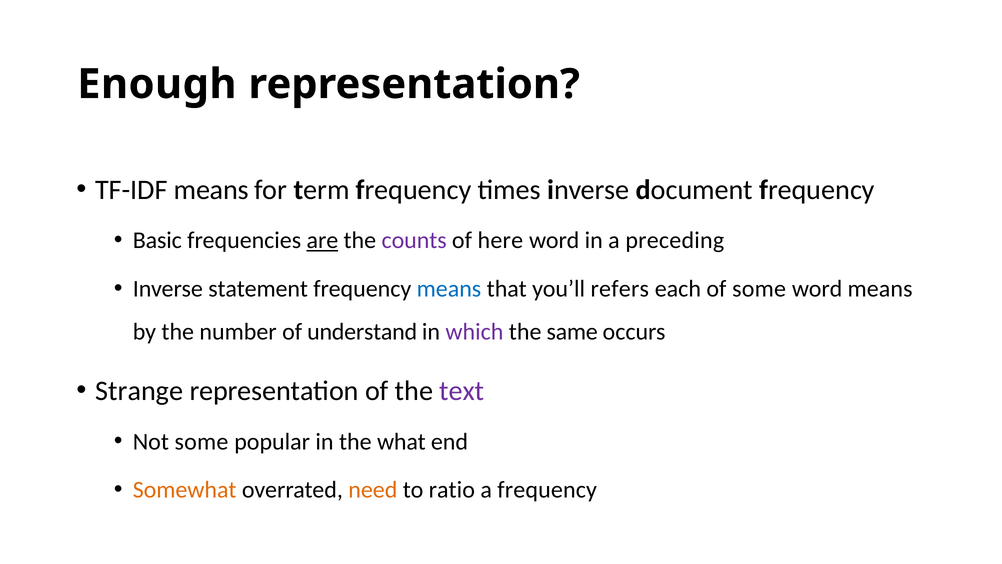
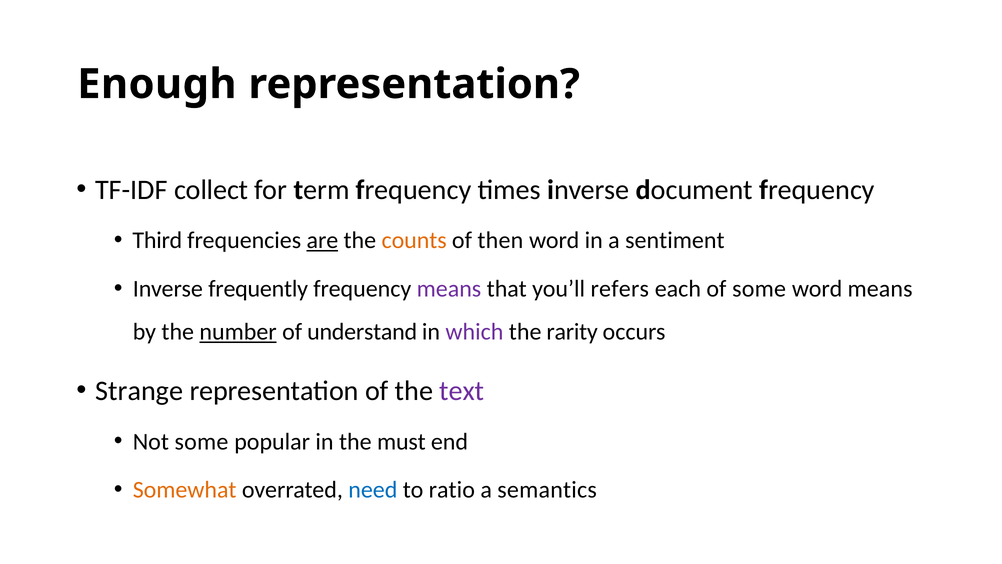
TF-IDF means: means -> collect (211, 190)
Basic: Basic -> Third (157, 240)
counts colour: purple -> orange (414, 240)
here: here -> then (500, 240)
preceding: preceding -> sentiment (675, 240)
statement: statement -> frequently (258, 289)
means colour: blue -> purple (449, 289)
number underline: none -> present (238, 332)
same: same -> rarity (572, 332)
what: what -> must (401, 441)
need colour: orange -> blue (373, 490)
a frequency: frequency -> semantics (547, 490)
